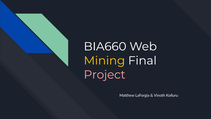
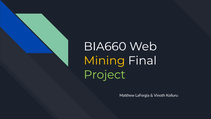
Project colour: pink -> light green (105, 75)
